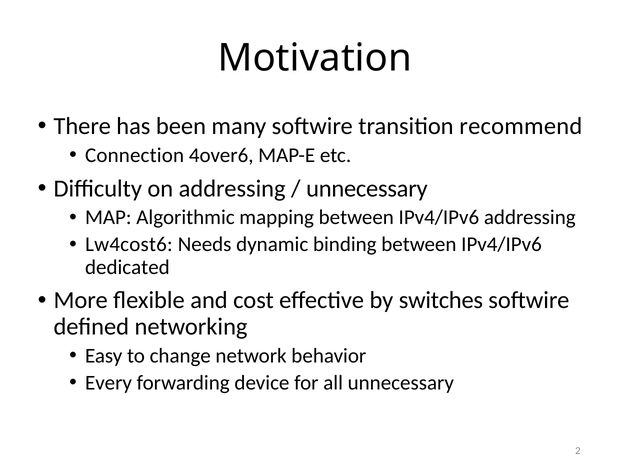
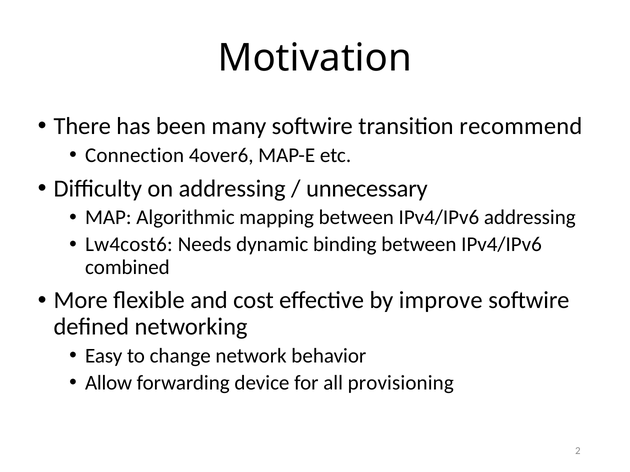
dedicated: dedicated -> combined (127, 267)
switches: switches -> improve (441, 301)
Every: Every -> Allow (109, 383)
all unnecessary: unnecessary -> provisioning (401, 383)
